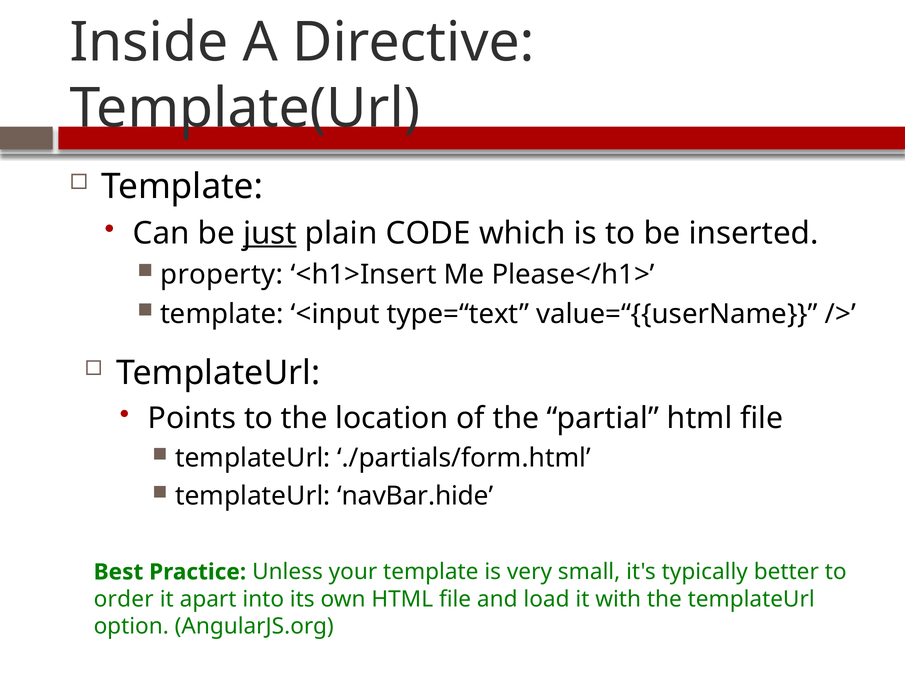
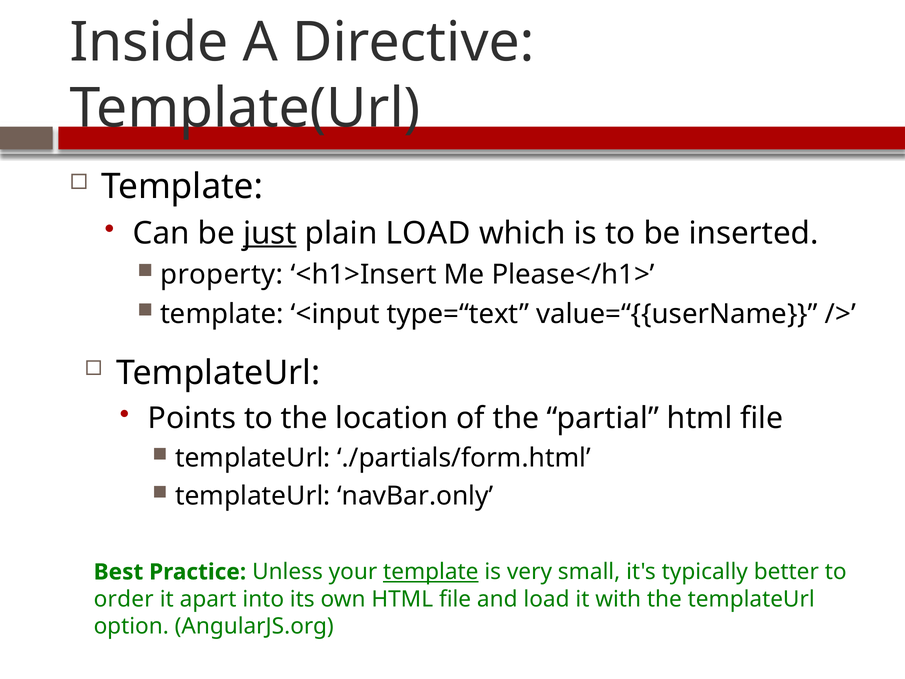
plain CODE: CODE -> LOAD (428, 233)
navBar.hide: navBar.hide -> navBar.only (415, 496)
template underline: none -> present (431, 572)
